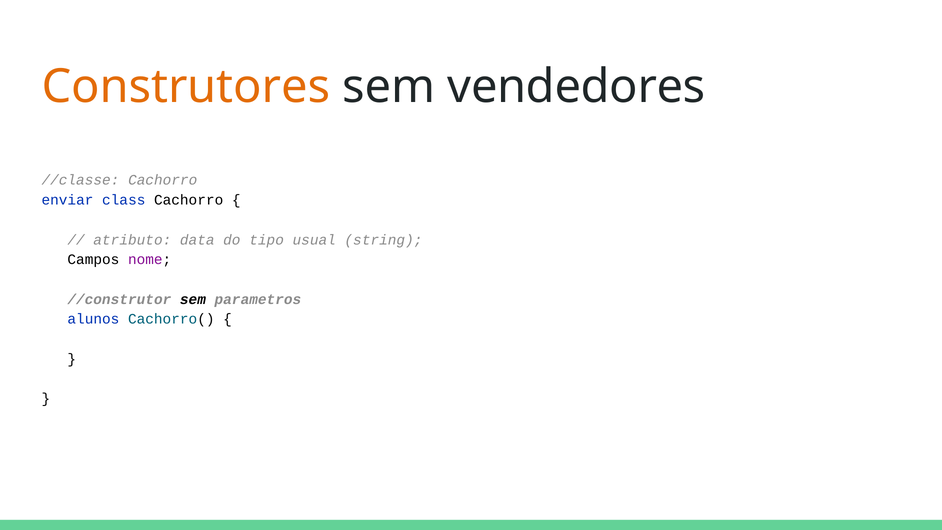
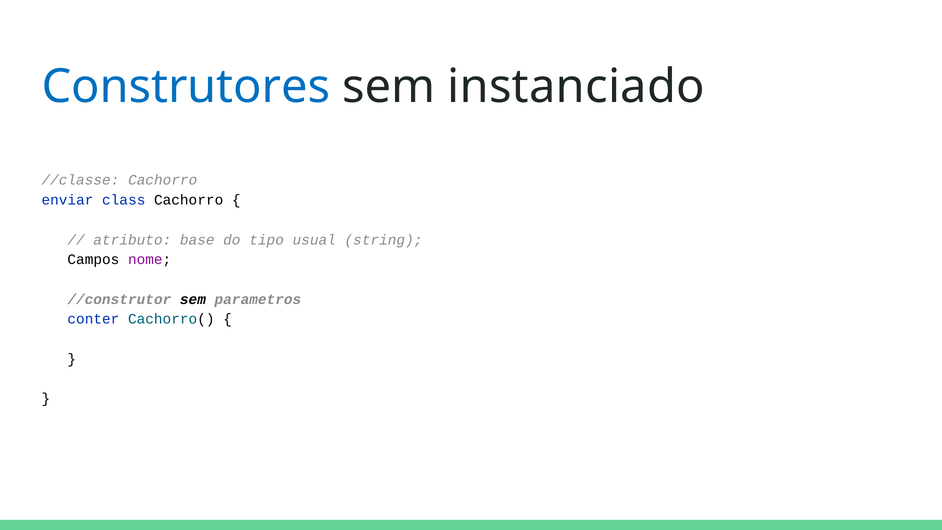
Construtores colour: orange -> blue (186, 87)
vendedores: vendedores -> instanciado (576, 87)
data: data -> base (197, 240)
alunos: alunos -> conter (93, 319)
